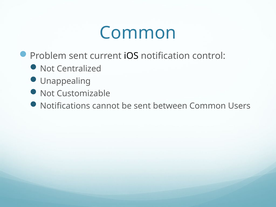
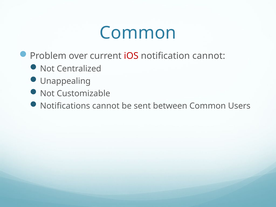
Problem sent: sent -> over (78, 56)
iOS colour: black -> red (131, 56)
notification control: control -> cannot (209, 56)
